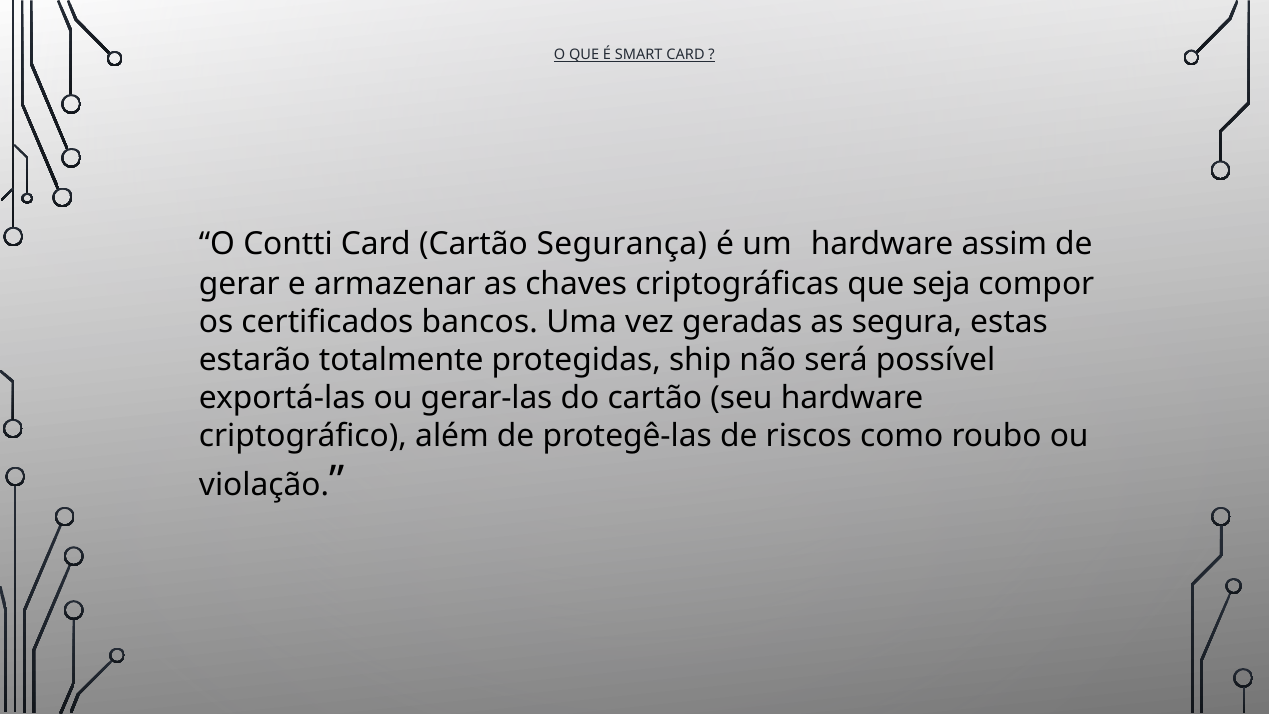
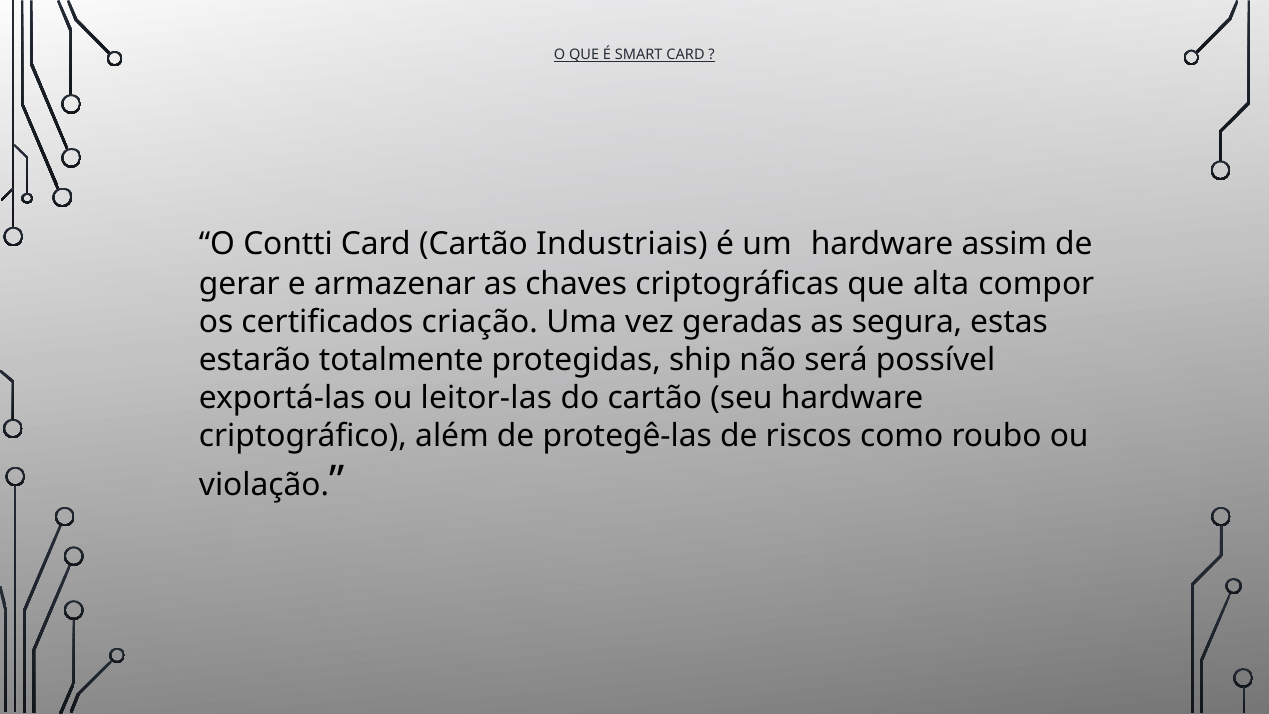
Segurança: Segurança -> Industriais (622, 244)
seja: seja -> alta (941, 284)
bancos: bancos -> criação (480, 322)
gerar-las: gerar-las -> leitor-las (486, 398)
